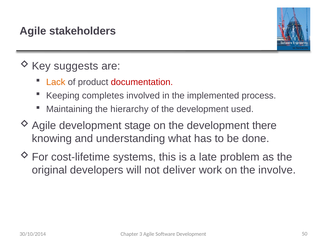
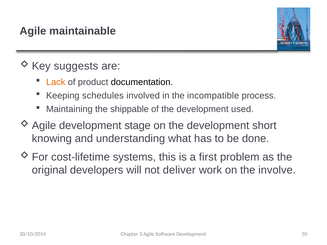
stakeholders: stakeholders -> maintainable (83, 31)
documentation colour: red -> black (142, 82)
completes: completes -> schedules (103, 96)
implemented: implemented -> incompatible (213, 96)
hierarchy: hierarchy -> shippable (130, 109)
there: there -> short (264, 126)
late: late -> first (208, 157)
